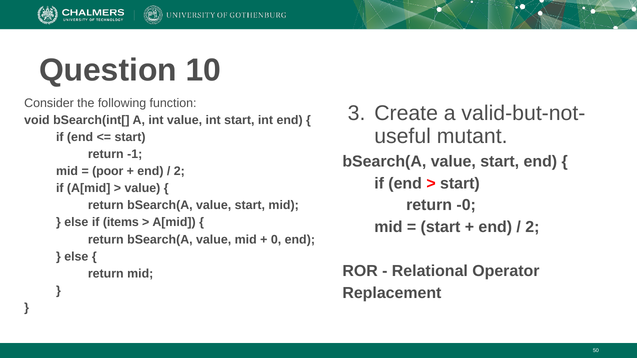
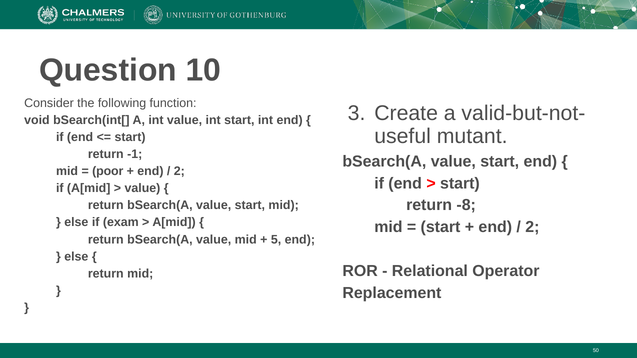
-0: -0 -> -8 (466, 205)
items: items -> exam (121, 223)
0: 0 -> 5 (276, 240)
